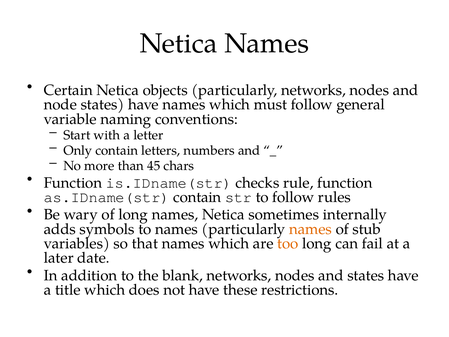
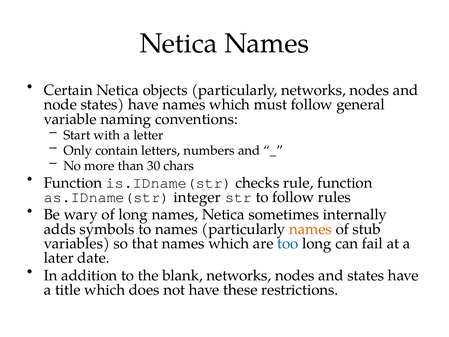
45: 45 -> 30 (154, 166)
as.IDname(str contain: contain -> integer (197, 197)
too colour: orange -> blue (288, 243)
